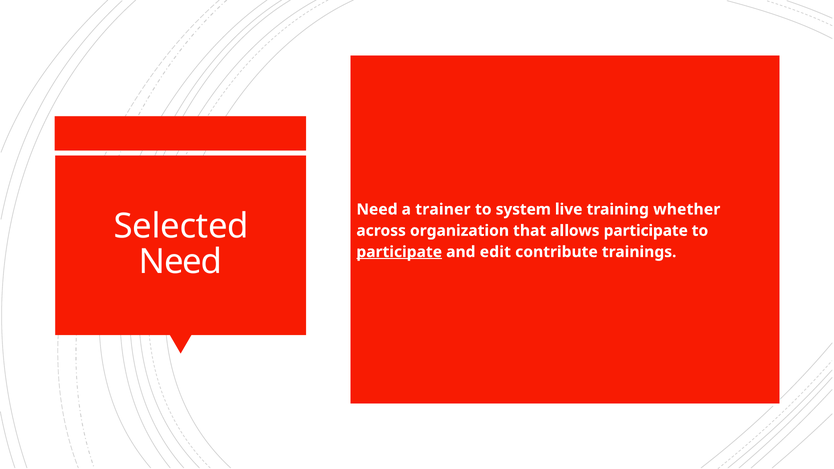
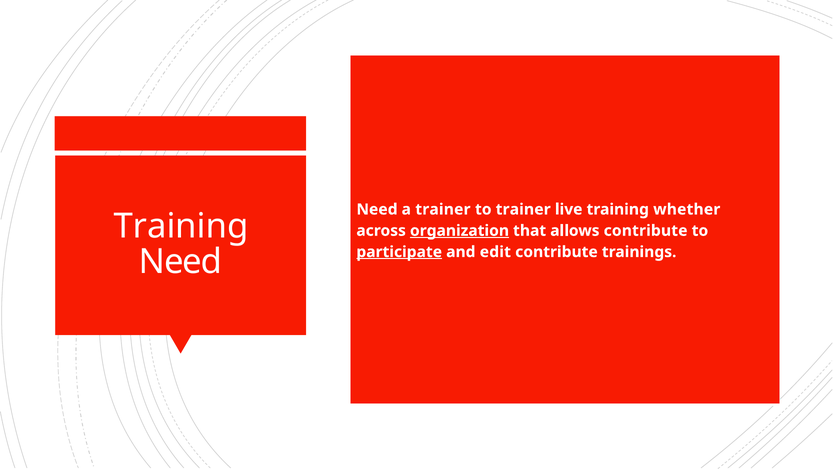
to system: system -> trainer (523, 209)
Selected: Selected -> Training (181, 226)
organization underline: none -> present (459, 231)
allows participate: participate -> contribute (646, 231)
